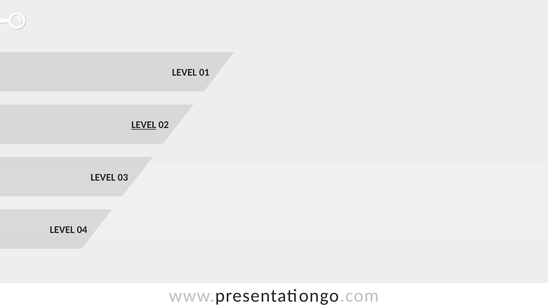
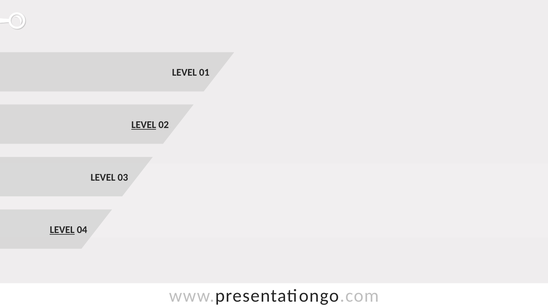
LEVEL underline: none -> present (62, 230)
